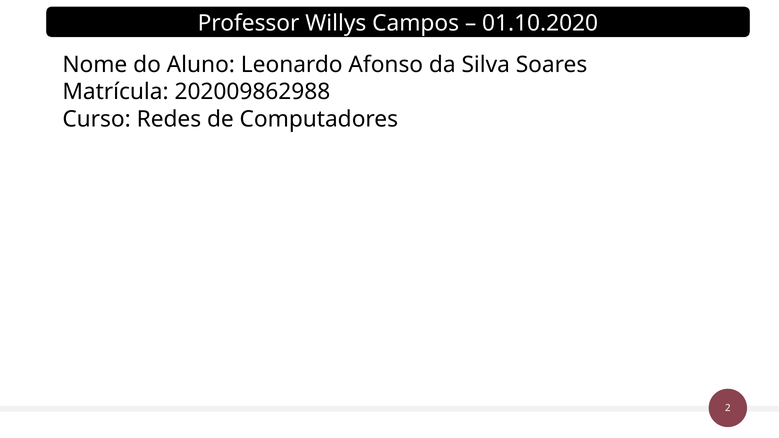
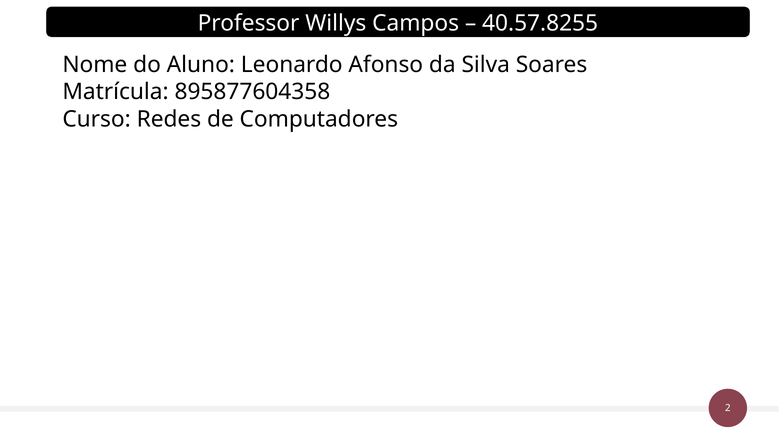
01.10.2020: 01.10.2020 -> 40.57.8255 (540, 23)
202009862988: 202009862988 -> 895877604358 (252, 92)
